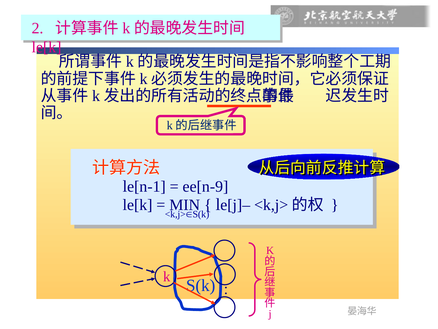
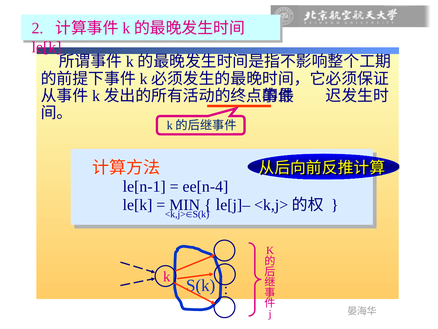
ee[n-9: ee[n-9 -> ee[n-4 (205, 186)
